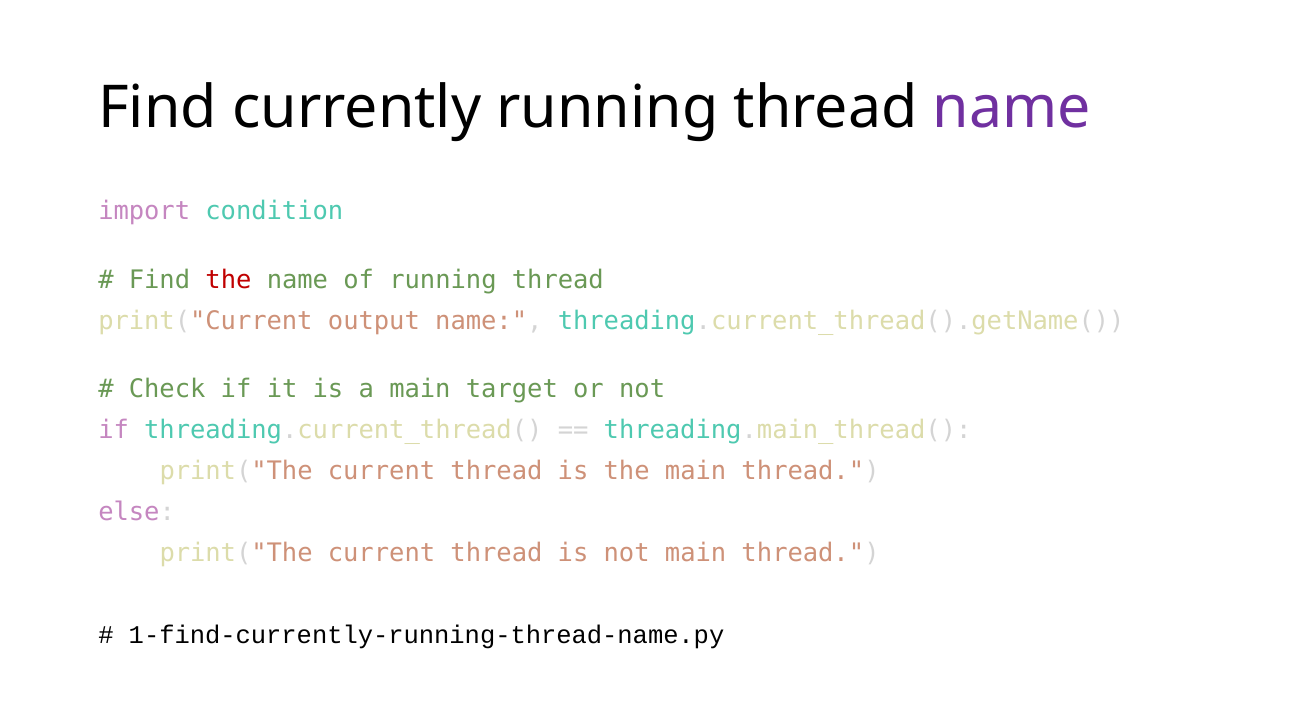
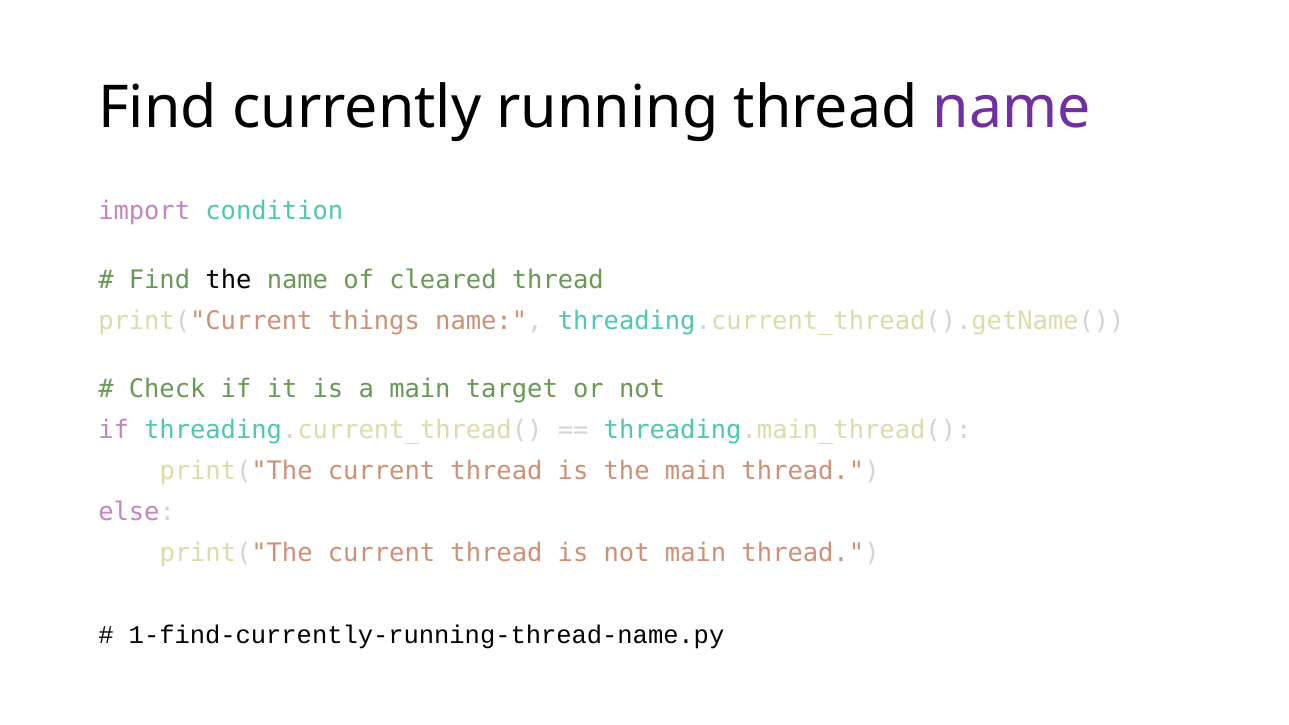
the colour: red -> black (228, 280)
of running: running -> cleared (443, 280)
output: output -> things (374, 321)
